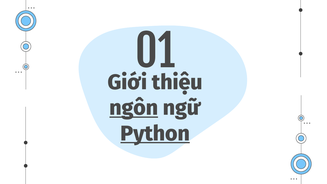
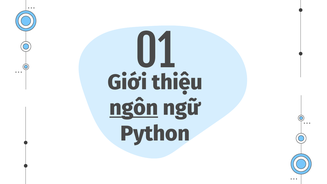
Python underline: present -> none (155, 133)
